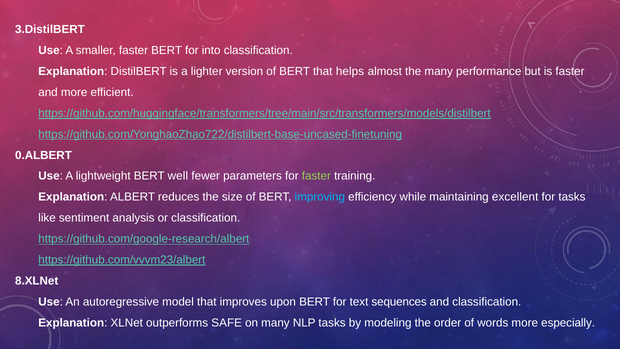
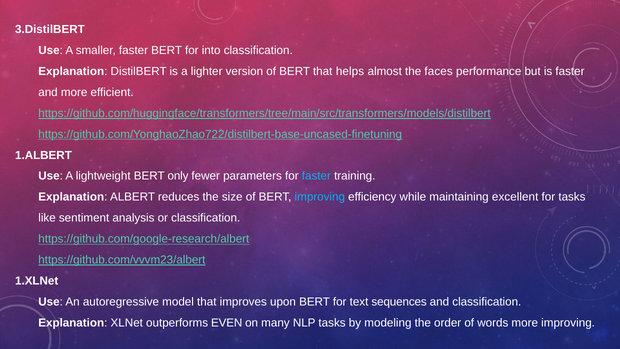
the many: many -> faces (439, 71)
0.ALBERT: 0.ALBERT -> 1.ALBERT (43, 155)
well: well -> only (178, 176)
faster colour: light green -> light blue (316, 176)
8.XLNet: 8.XLNet -> 1.XLNet (37, 281)
SAFE: SAFE -> EVEN (227, 323)
more especially: especially -> improving (568, 323)
